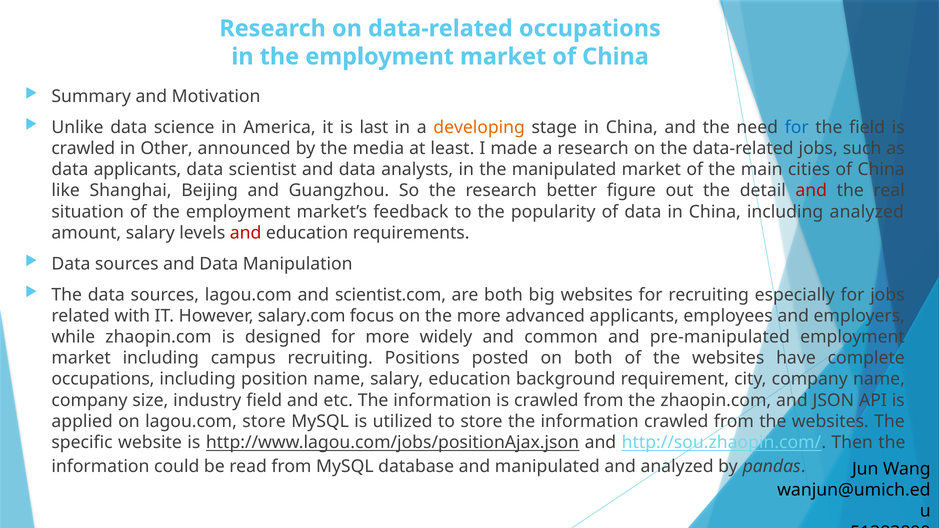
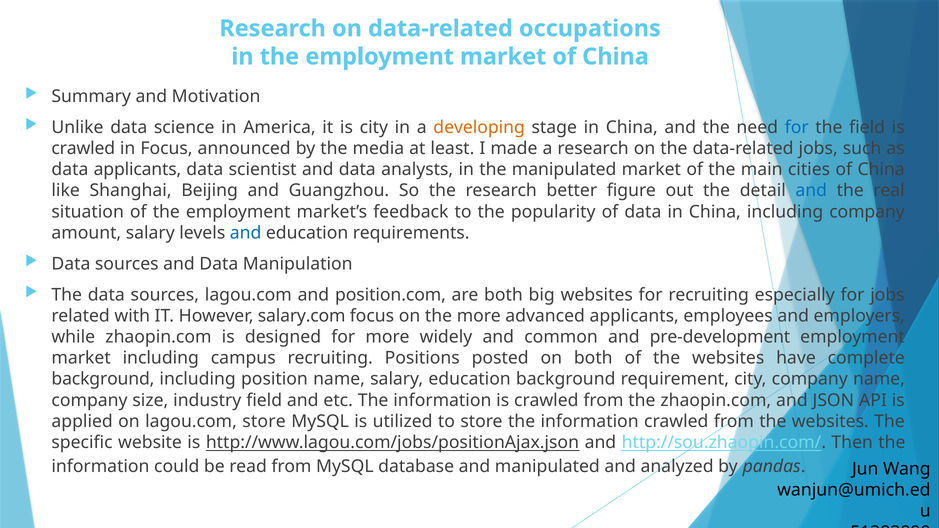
is last: last -> city (374, 127)
in Other: Other -> Focus (166, 148)
and colour: red -> blue (811, 191)
including analyzed: analyzed -> company (867, 212)
and colour: red -> blue (246, 233)
scientist.com: scientist.com -> position.com (390, 295)
pre-manipulated: pre-manipulated -> pre-development (720, 337)
occupations: occupations -> background (103, 379)
